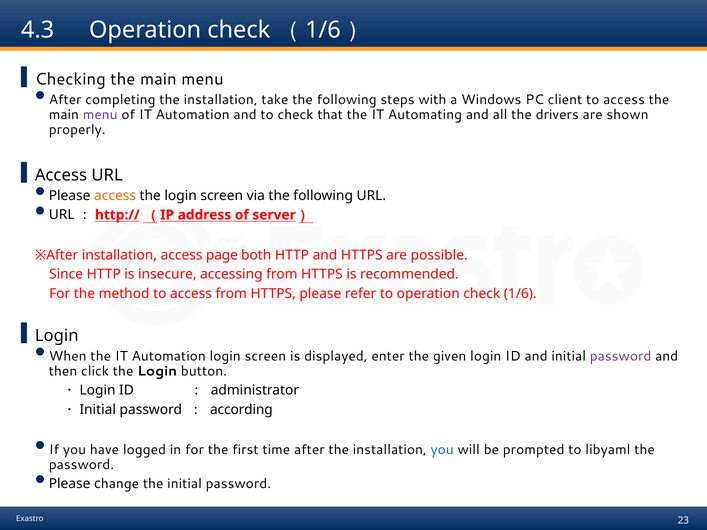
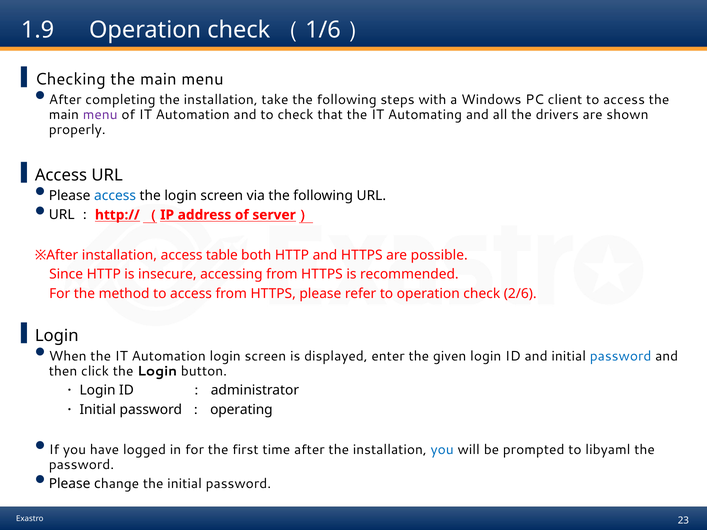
4.3: 4.3 -> 1.9 (38, 30)
access colour: orange -> blue (115, 196)
page: page -> table (222, 255)
check 1/6: 1/6 -> 2/6 (520, 294)
password colour: purple -> blue (621, 356)
according: according -> operating (241, 410)
